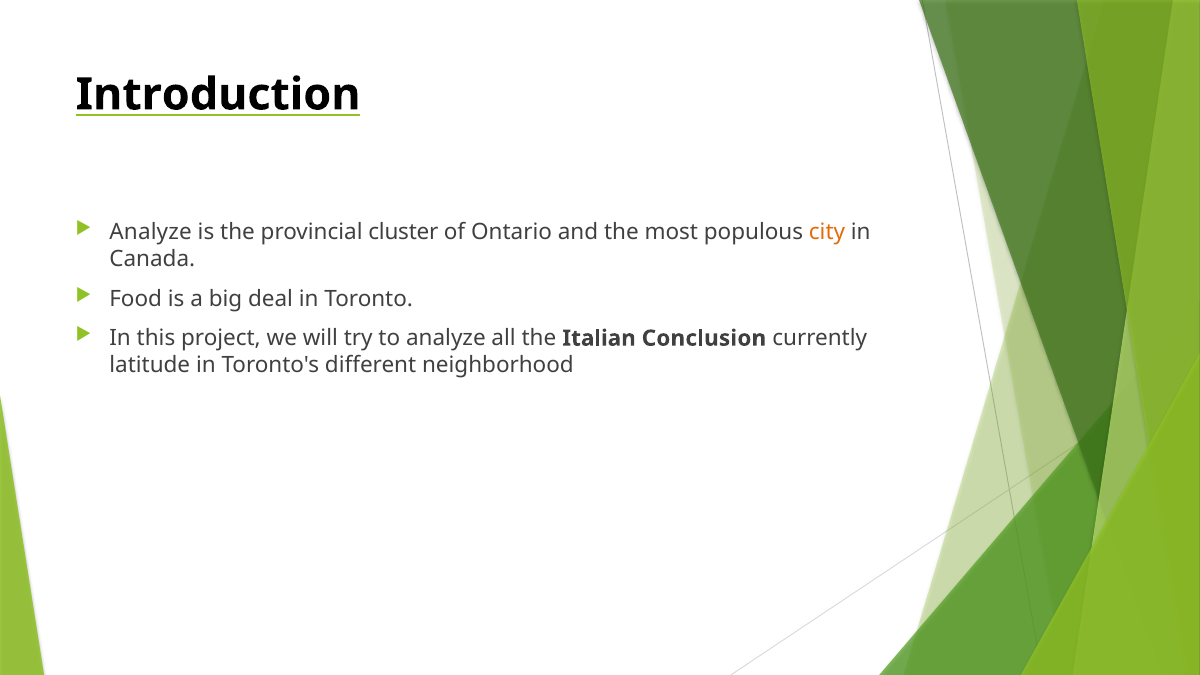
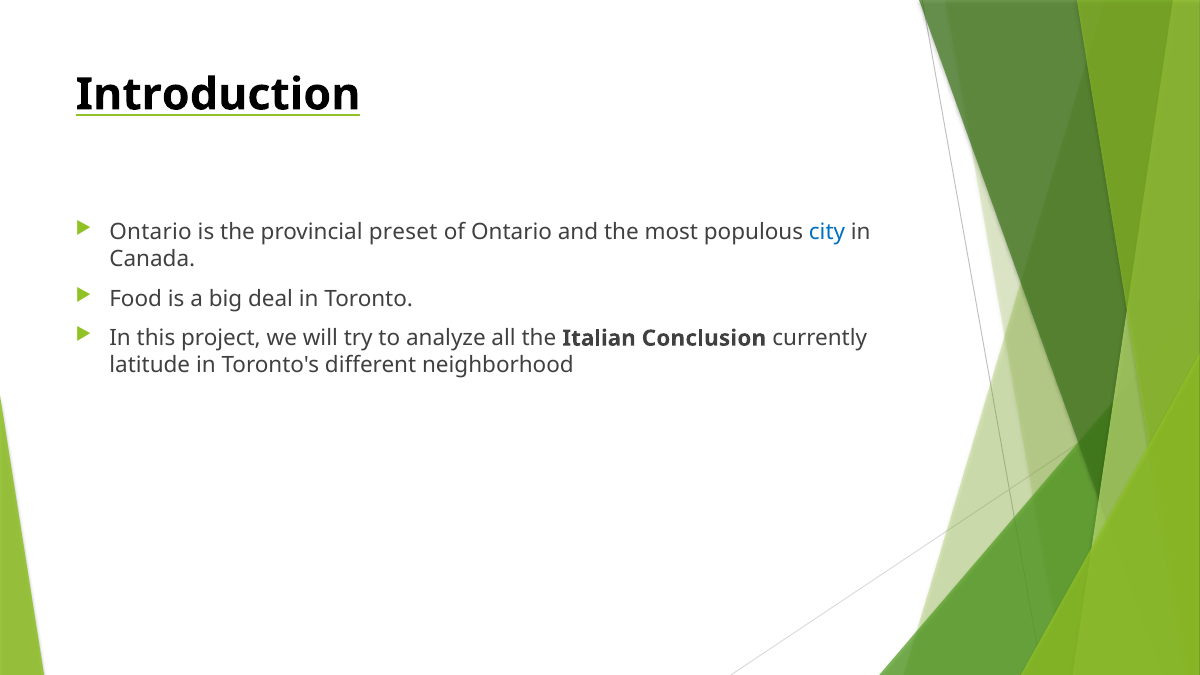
Analyze: Analyze -> Ontario (151, 232)
cluster: cluster -> preset (403, 232)
city colour: orange -> blue (827, 232)
